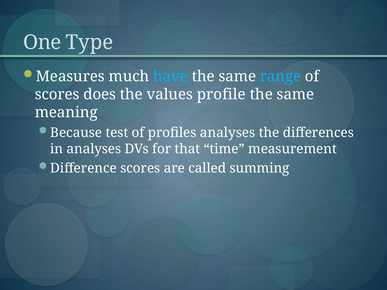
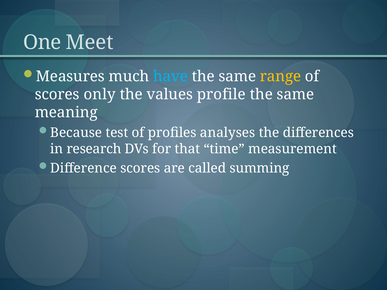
Type: Type -> Meet (90, 42)
range colour: light blue -> yellow (281, 76)
does: does -> only (100, 95)
in analyses: analyses -> research (94, 149)
